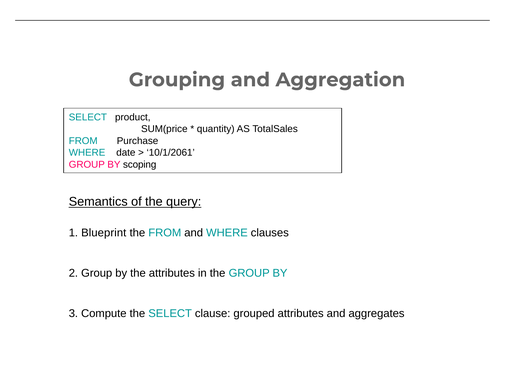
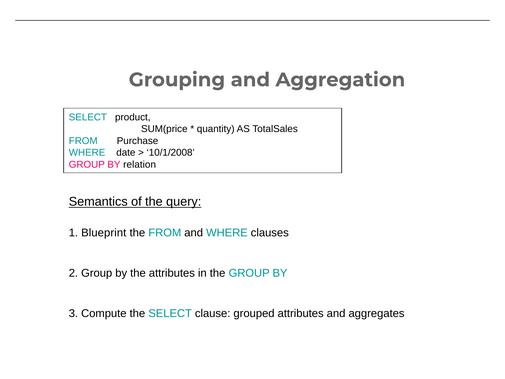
10/1/2061: 10/1/2061 -> 10/1/2008 (171, 153)
scoping: scoping -> relation (140, 164)
